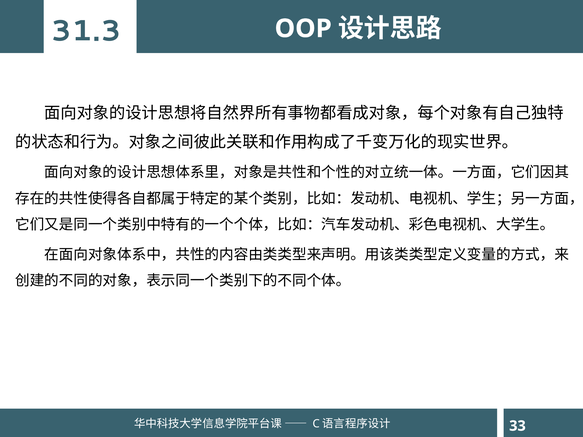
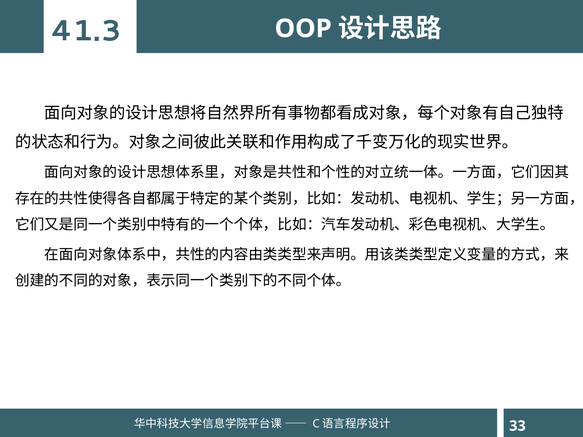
31.3: 31.3 -> 41.3 (86, 31)
